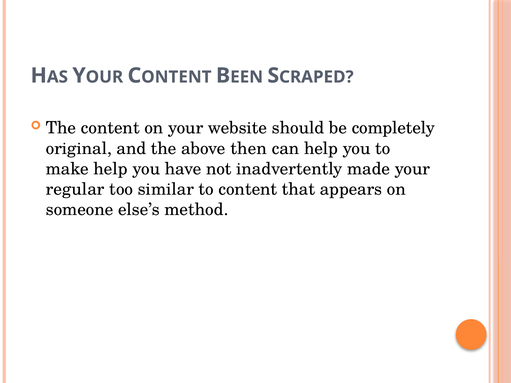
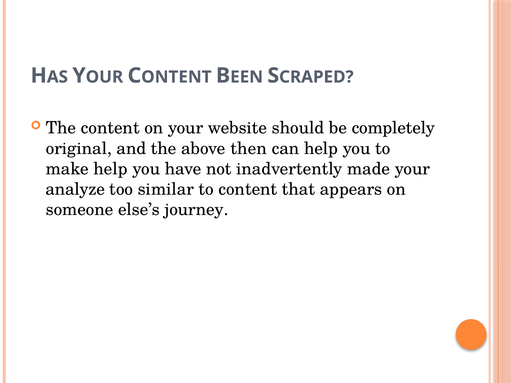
regular: regular -> analyze (75, 189)
method: method -> journey (196, 210)
